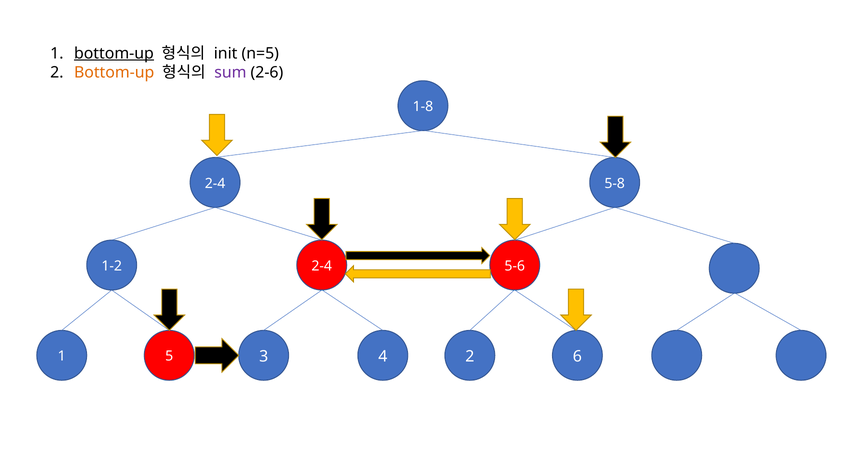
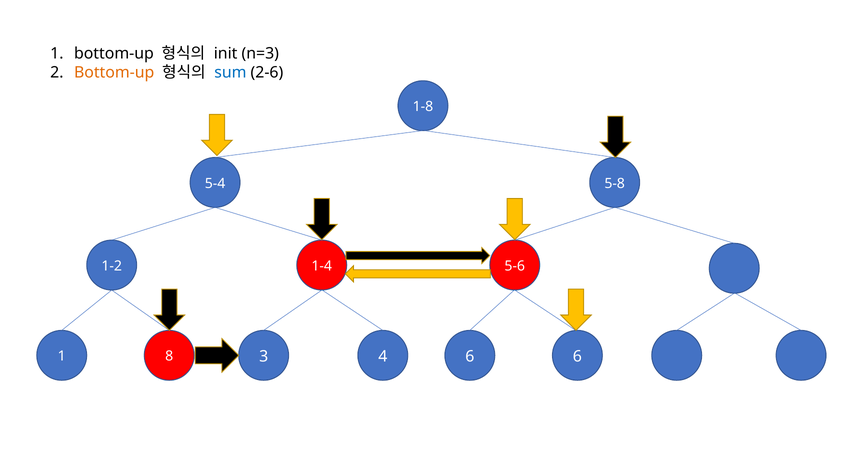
bottom-up underline: present -> none (114, 53)
n=5: n=5 -> n=3 (260, 53)
sum colour: purple -> blue (230, 72)
2-4: 2-4 -> 5-4 (215, 183)
1-2 2-4: 2-4 -> 1-4 (322, 266)
5: 5 -> 8 (169, 356)
4 2: 2 -> 6 (470, 356)
